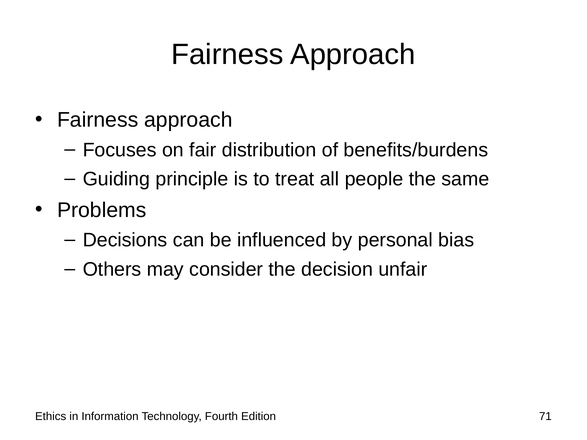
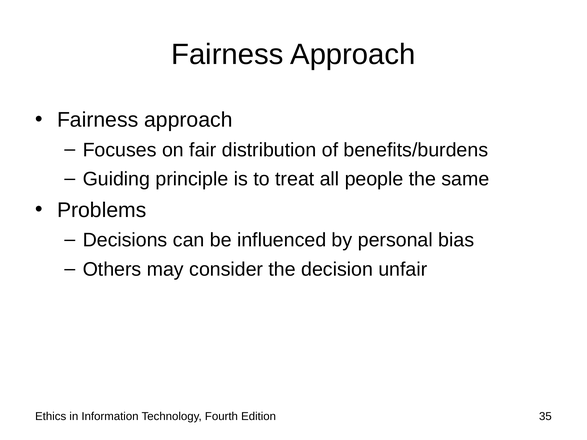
71: 71 -> 35 (545, 417)
